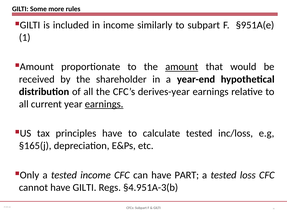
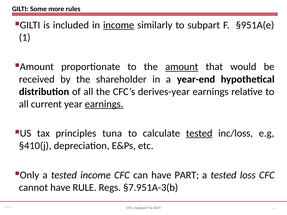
income underline: none -> present (119, 25)
principles have: have -> tuna (112, 133)
tested underline: none -> present (199, 133)
§165(j: §165(j -> §410(j (35, 146)
have GILTI: GILTI -> RULE (85, 188)
§4.951A-3(b: §4.951A-3(b -> §7.951A-3(b (151, 188)
